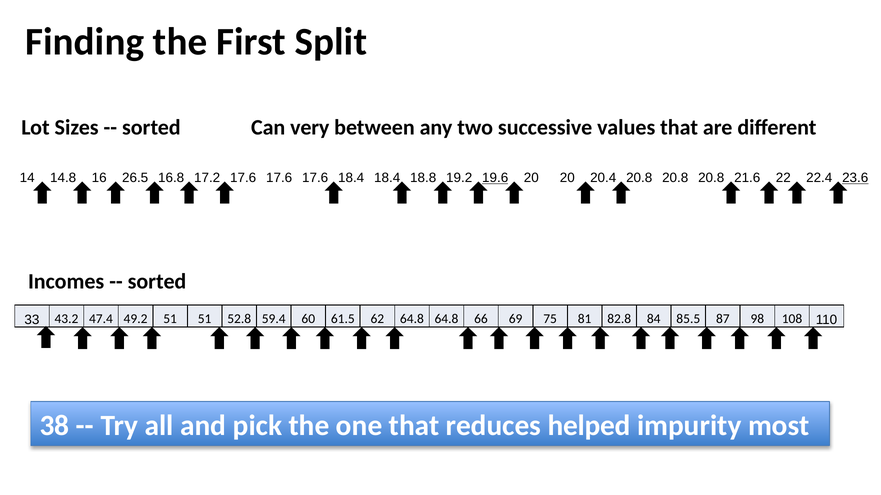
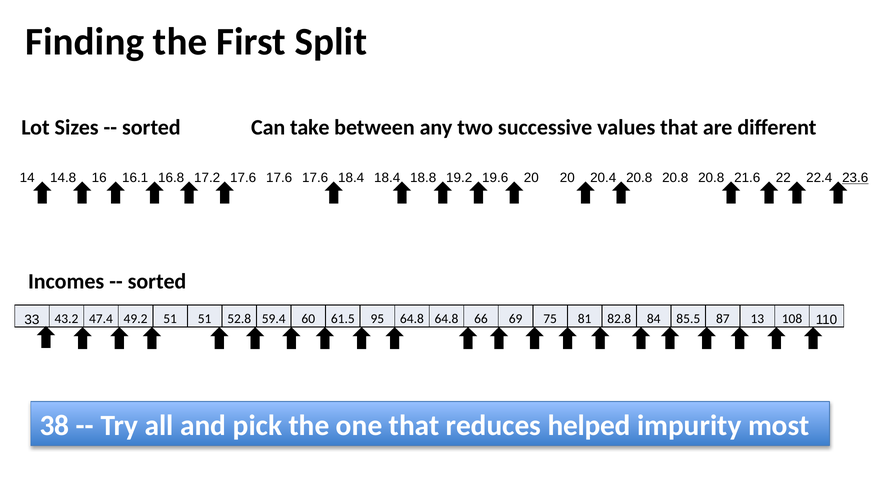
very: very -> take (310, 127)
26.5: 26.5 -> 16.1 (135, 178)
19.6 underline: present -> none (495, 178)
62: 62 -> 95 (377, 319)
98: 98 -> 13 (757, 319)
